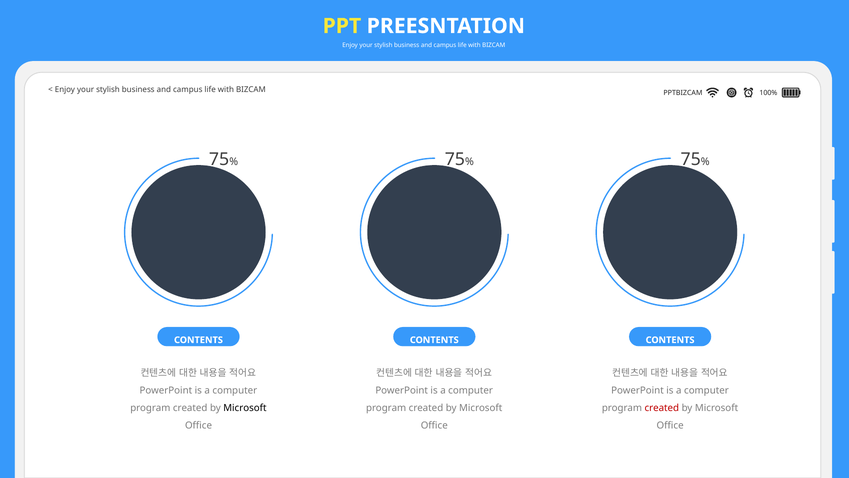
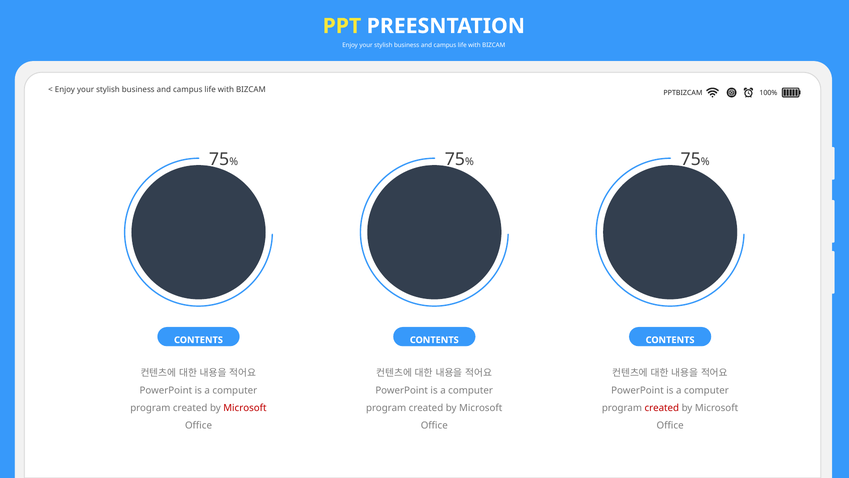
Microsoft colour: black -> red (245, 408)
